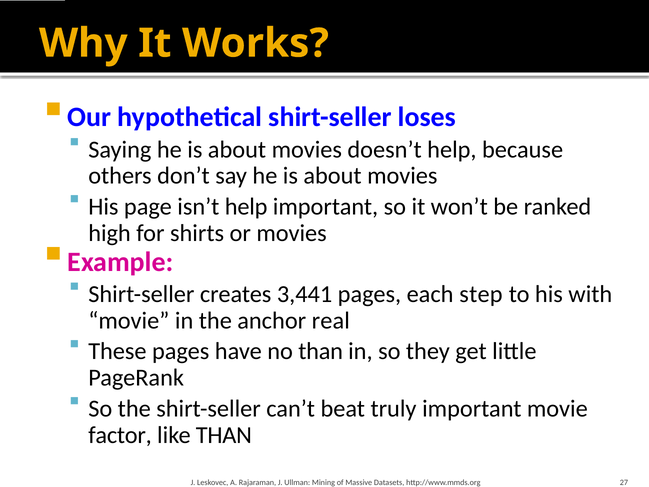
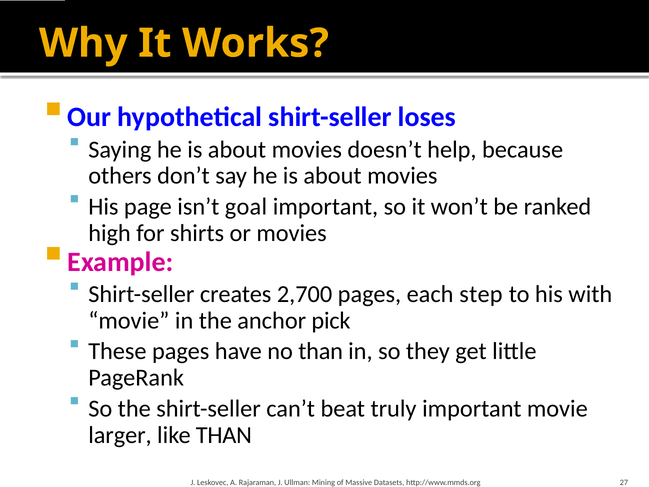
isn’t help: help -> goal (246, 207)
3,441: 3,441 -> 2,700 (305, 294)
real: real -> pick (331, 320)
factor: factor -> larger (120, 435)
